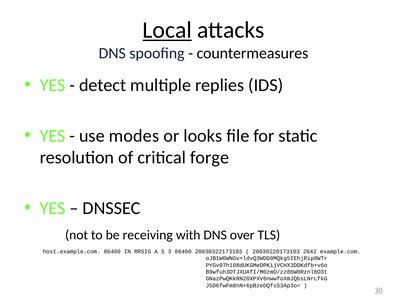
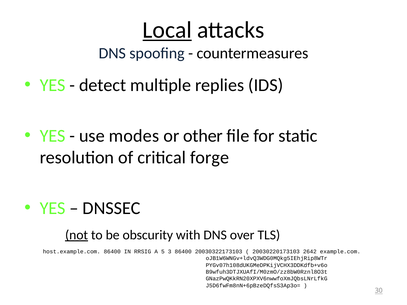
looks: looks -> other (203, 136)
not underline: none -> present (77, 235)
receiving: receiving -> obscurity (148, 235)
